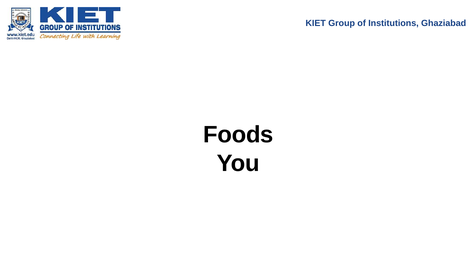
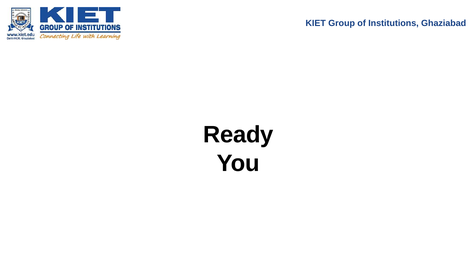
Foods: Foods -> Ready (238, 135)
